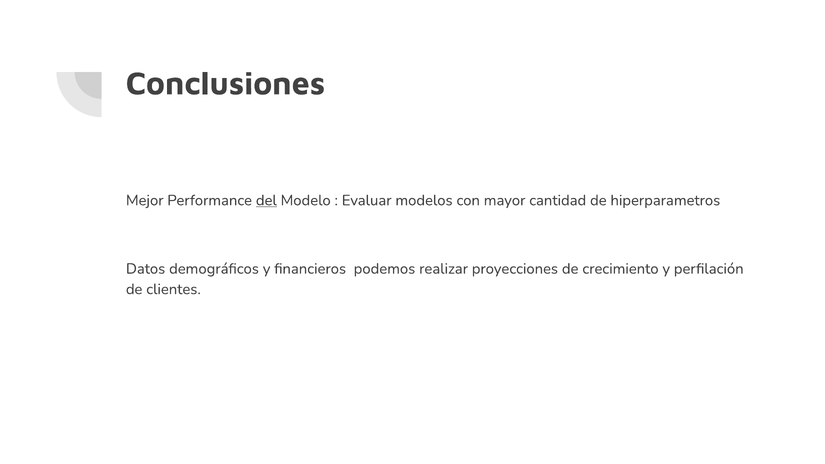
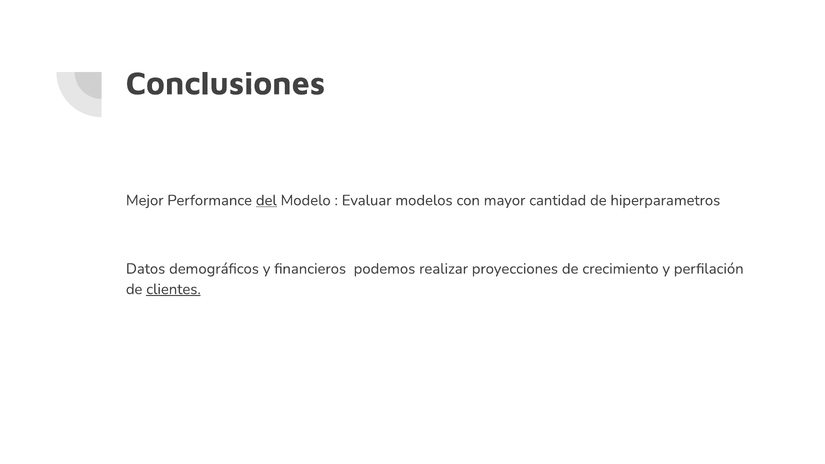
clientes underline: none -> present (174, 289)
